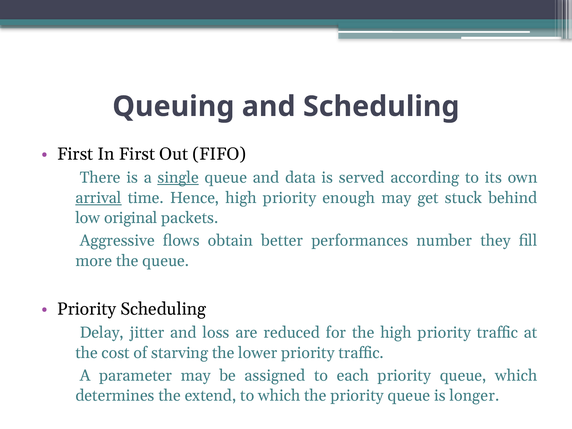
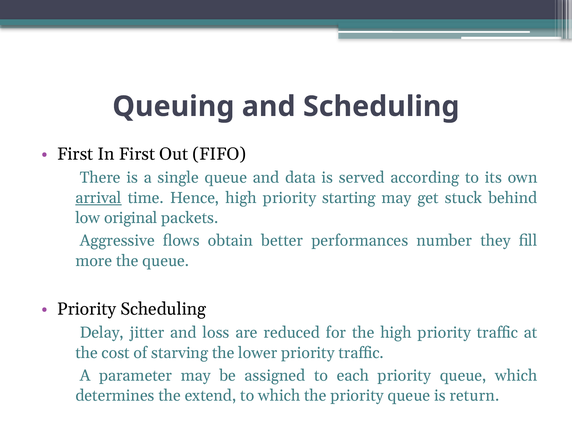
single underline: present -> none (178, 178)
enough: enough -> starting (349, 198)
longer: longer -> return (474, 396)
